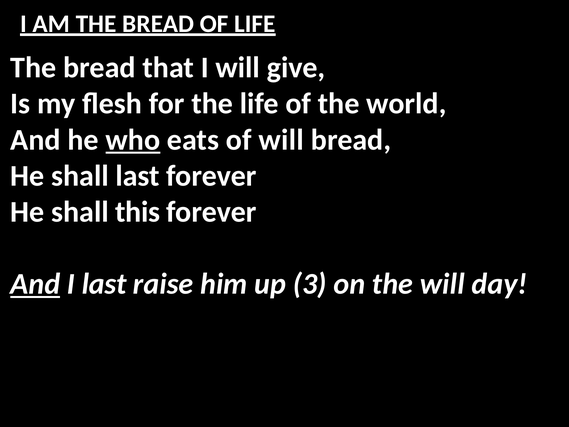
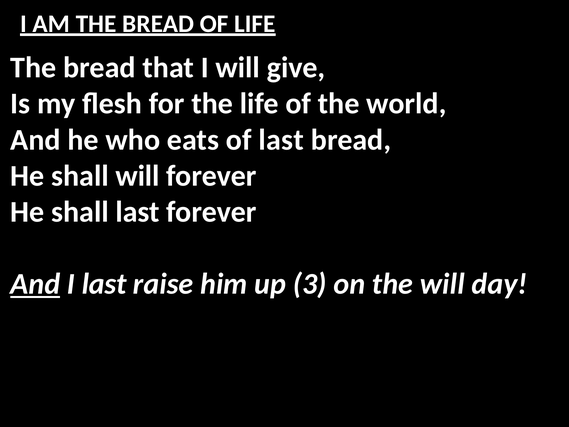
who underline: present -> none (133, 140)
of will: will -> last (281, 140)
shall last: last -> will (138, 176)
shall this: this -> last (138, 212)
